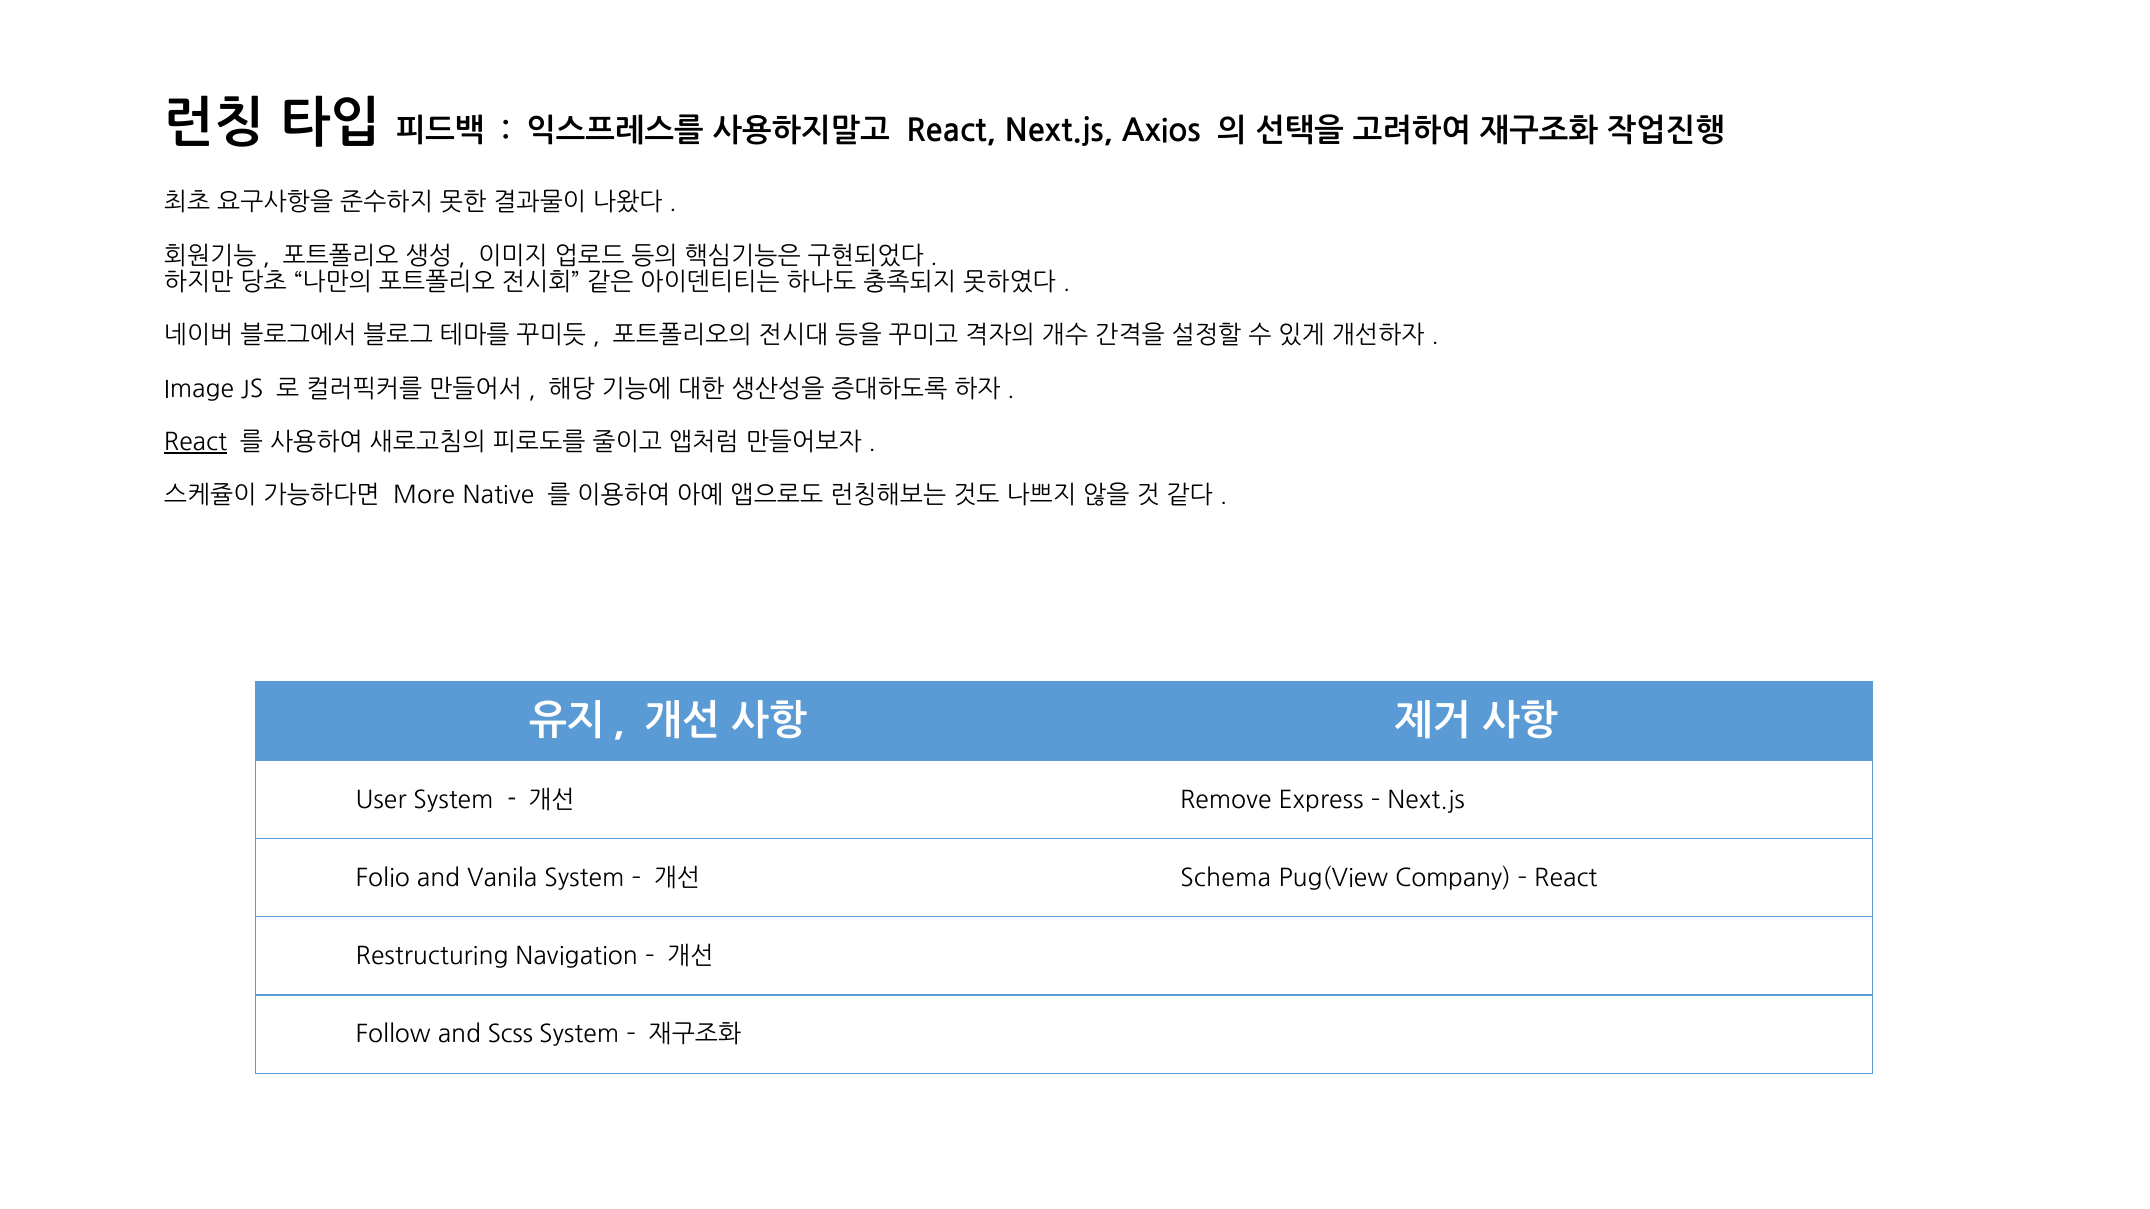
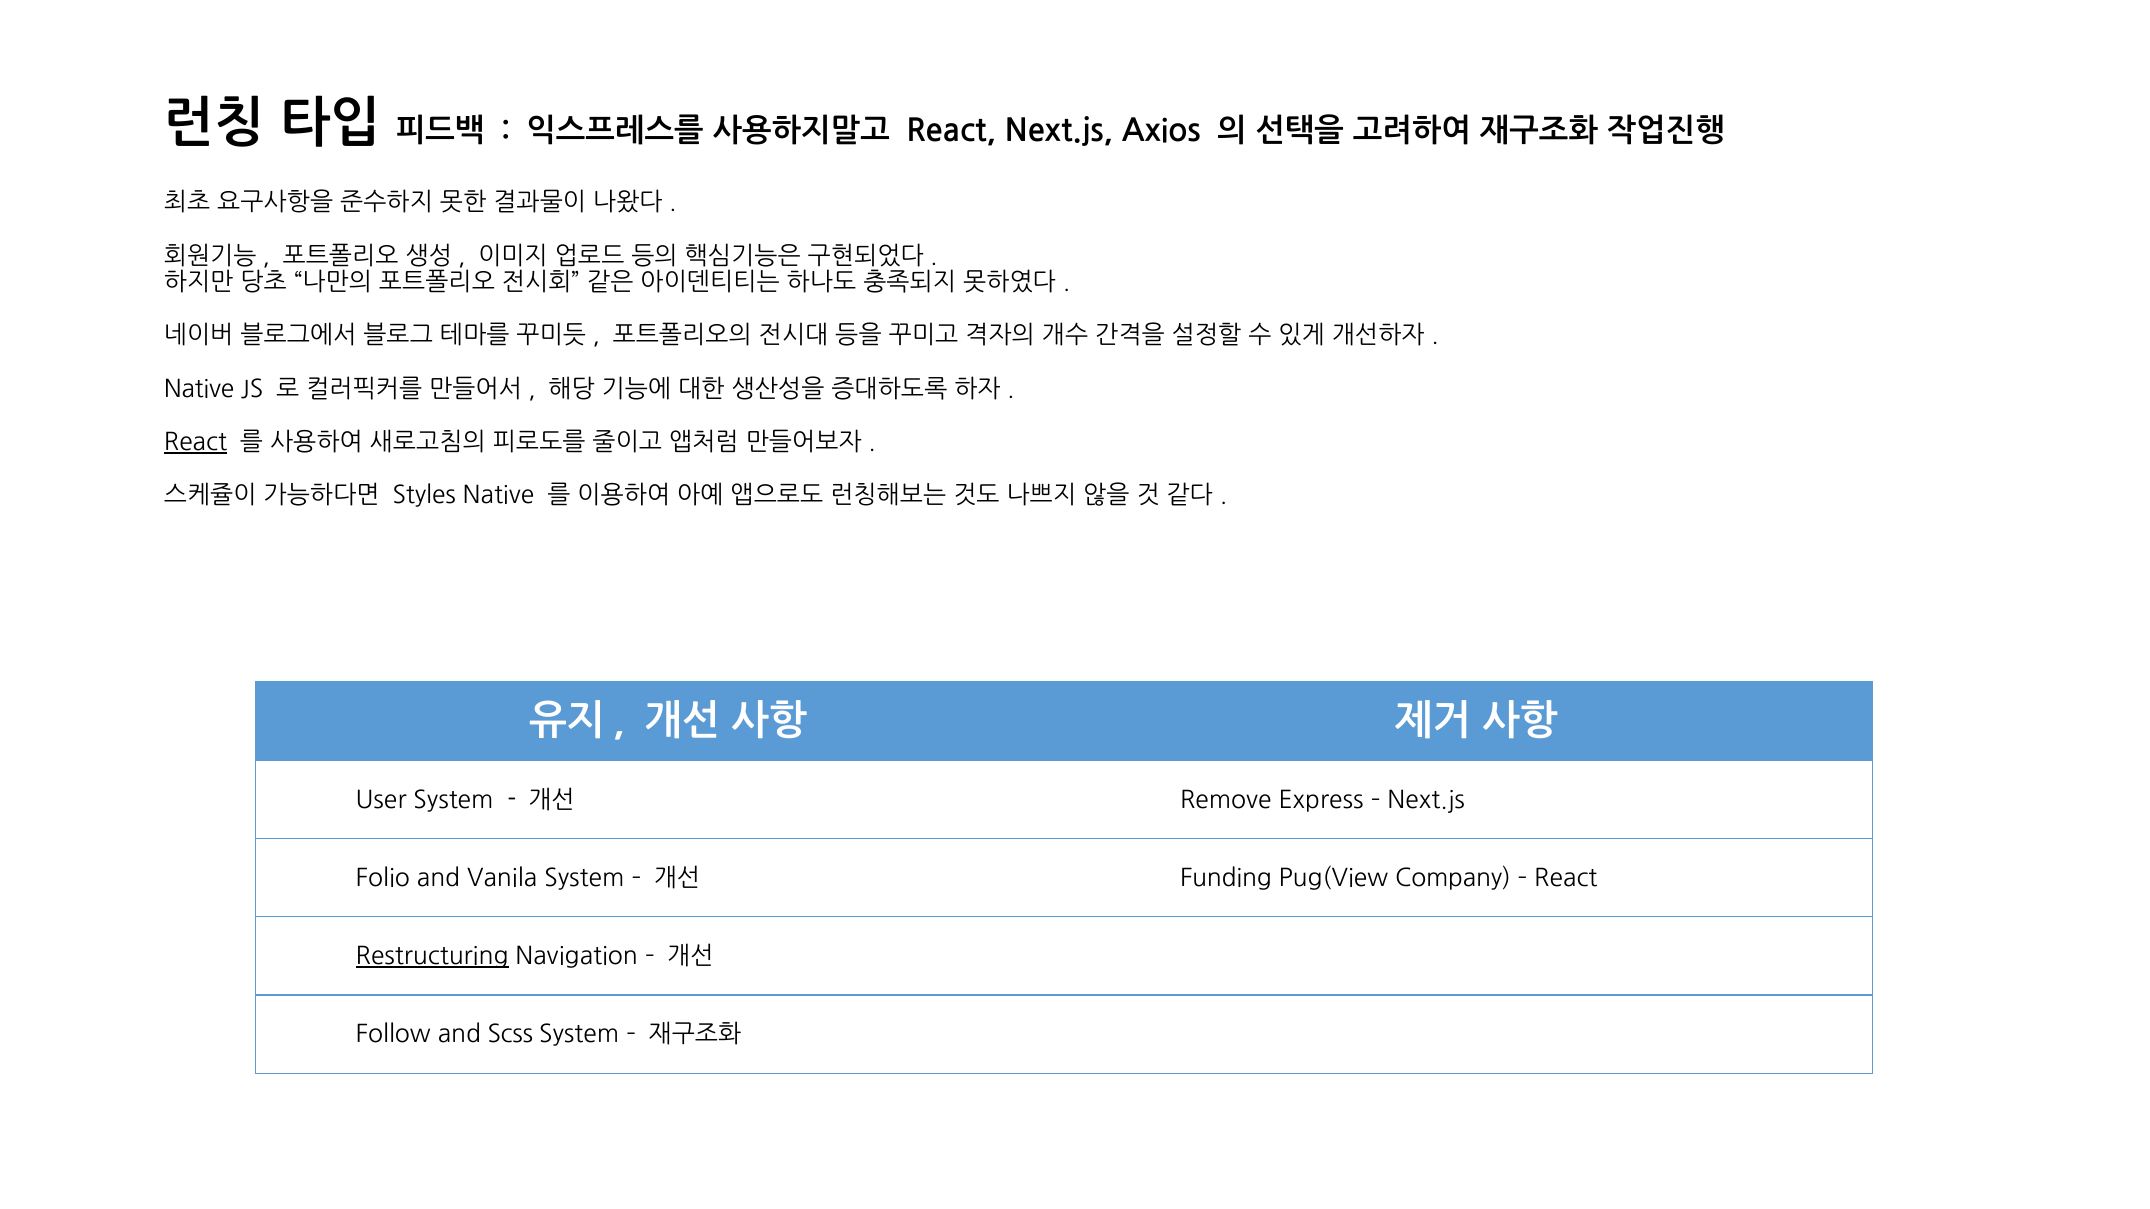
Image: Image -> Native (199, 389)
More: More -> Styles (424, 496)
Schema: Schema -> Funding (1226, 878)
Restructuring underline: none -> present (432, 957)
